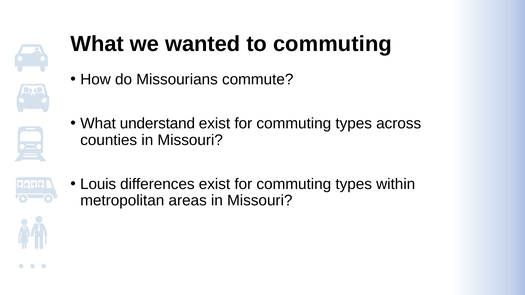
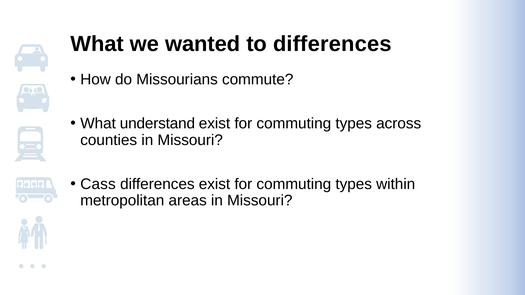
to commuting: commuting -> differences (332, 44)
Louis: Louis -> Cass (98, 184)
